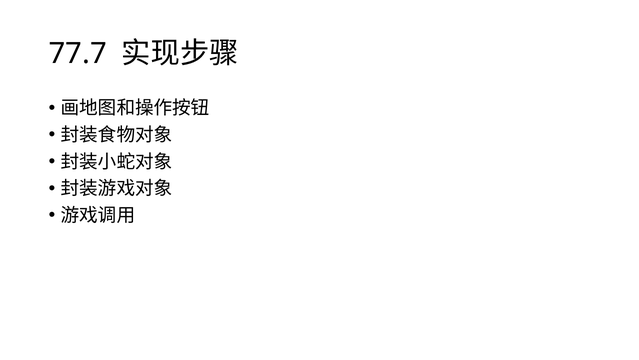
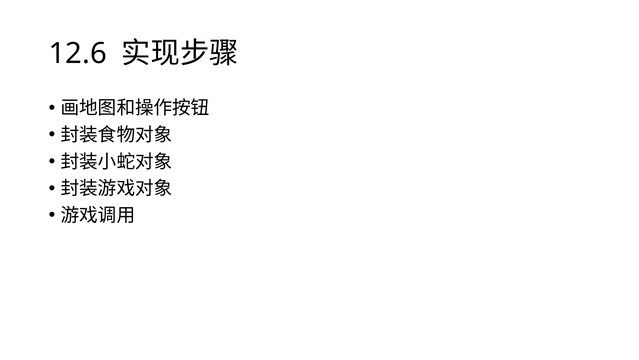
77.7: 77.7 -> 12.6 (78, 54)
